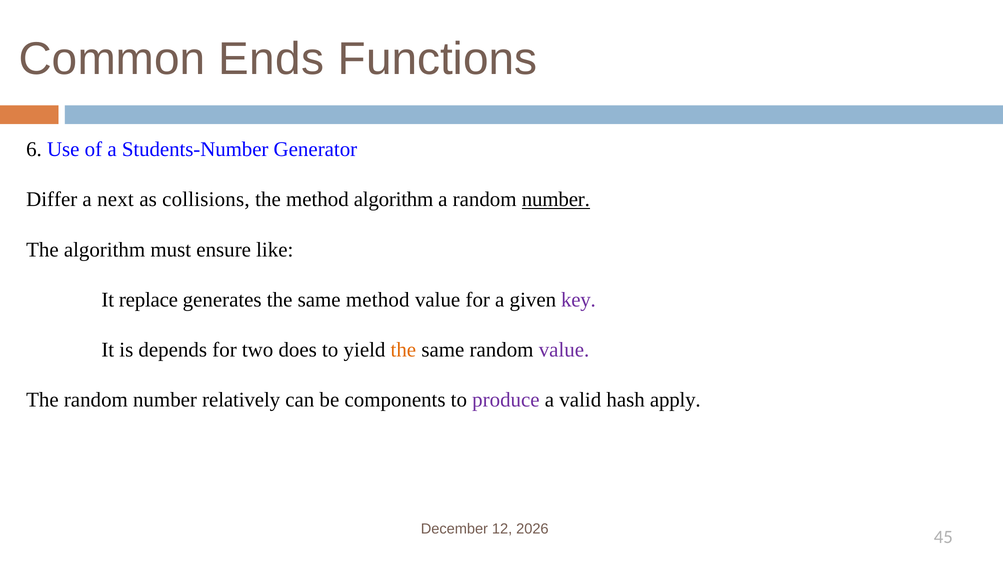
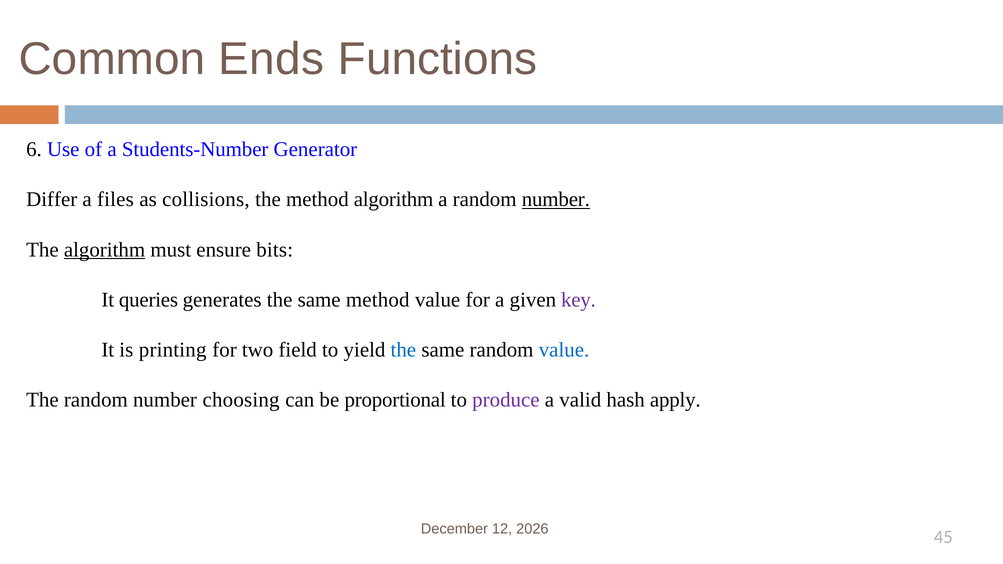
next: next -> files (115, 200)
algorithm underline: none -> present (105, 250)
like: like -> bits (275, 250)
replace: replace -> queries (148, 300)
depends: depends -> printing (173, 350)
does: does -> field (298, 350)
the colour: orange -> blue (403, 350)
value colour: purple -> blue (564, 350)
relatively: relatively -> choosing (241, 400)
components: components -> proportional (395, 400)
